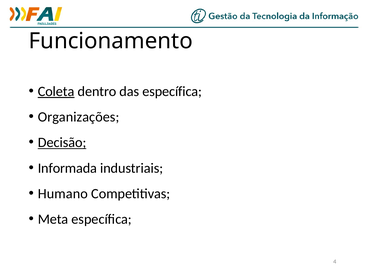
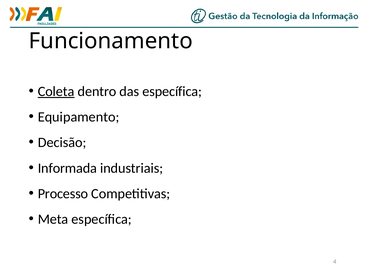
Organizações: Organizações -> Equipamento (79, 117)
Decisão underline: present -> none (62, 142)
Humano: Humano -> Processo (63, 194)
